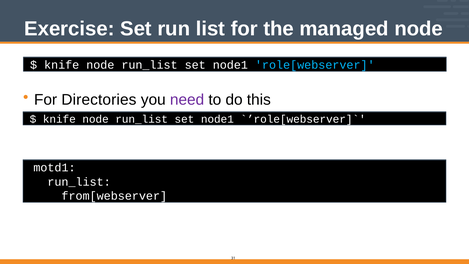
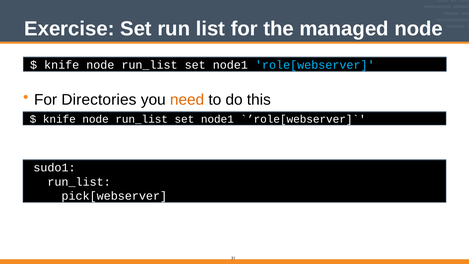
need colour: purple -> orange (187, 100)
motd1: motd1 -> sudo1 (54, 168)
from[webserver: from[webserver -> pick[webserver (114, 196)
